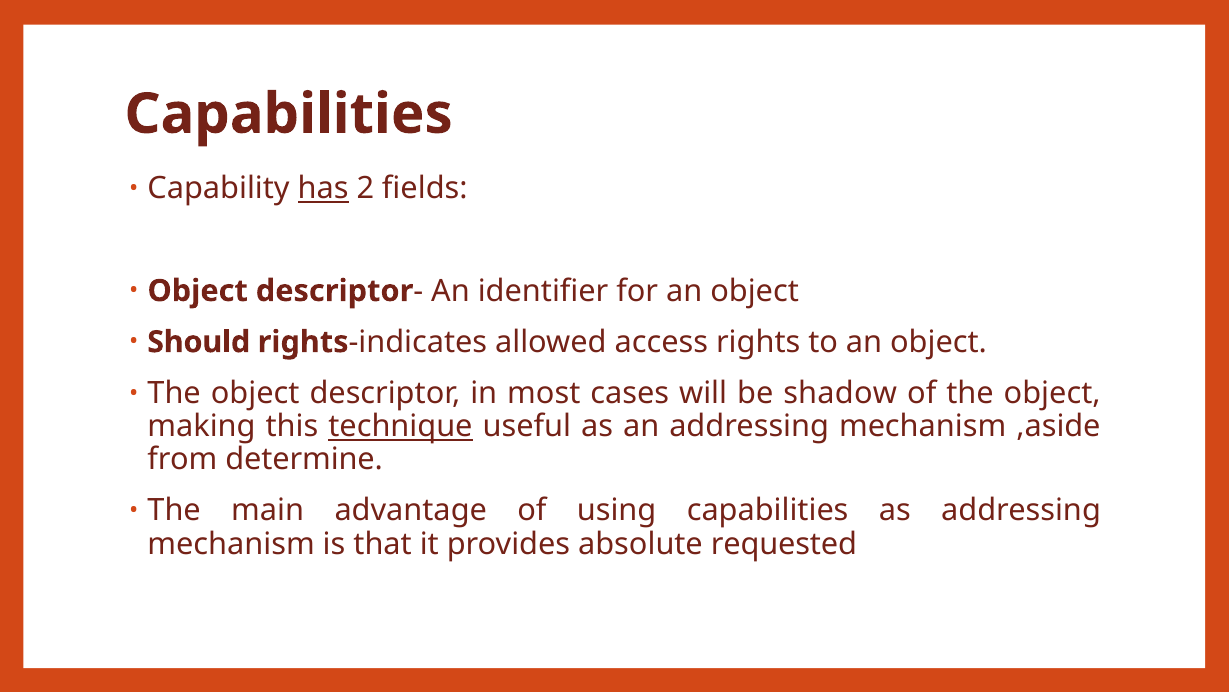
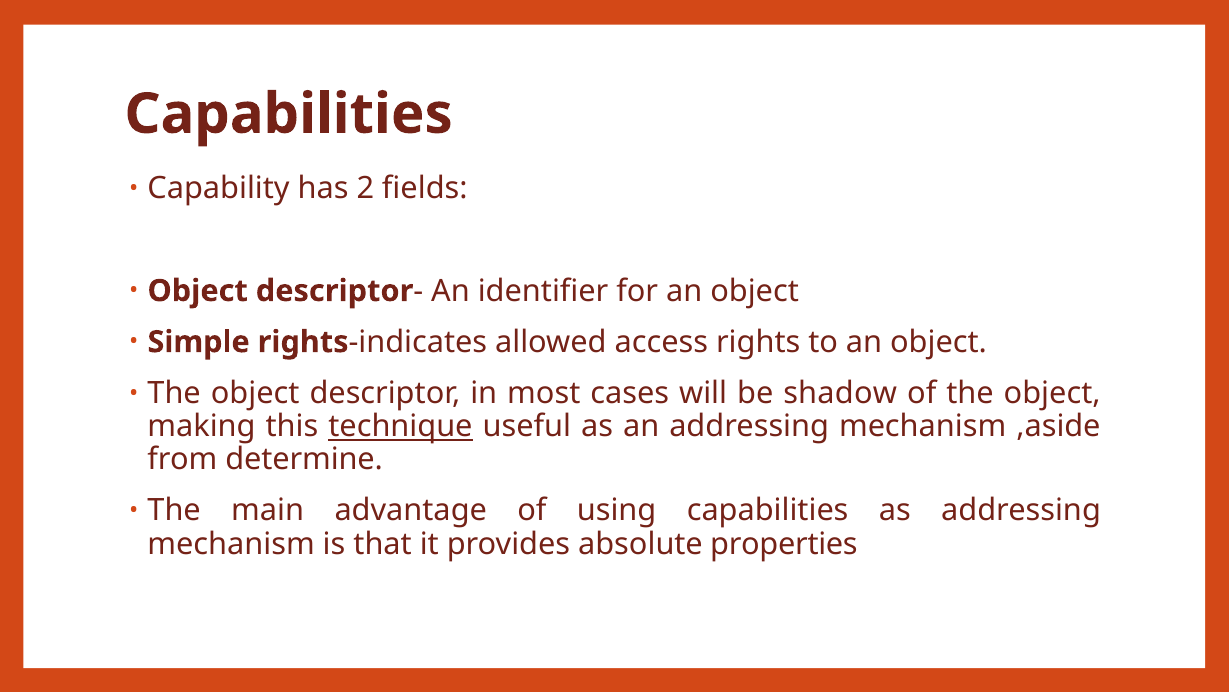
has underline: present -> none (323, 188)
Should: Should -> Simple (199, 342)
requested: requested -> properties (784, 543)
